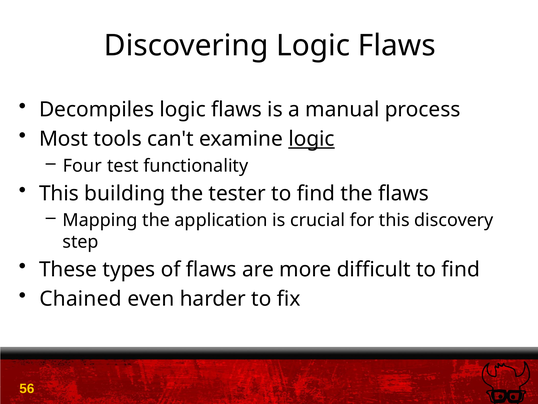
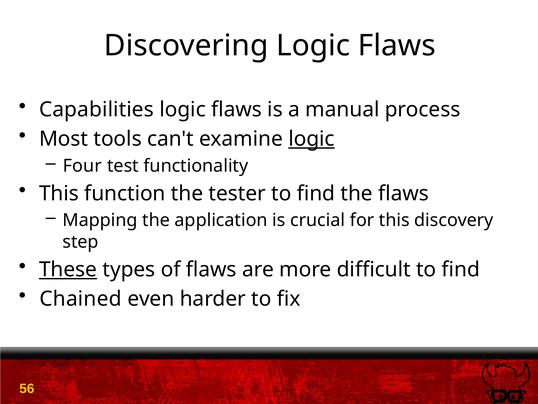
Decompiles: Decompiles -> Capabilities (96, 110)
building: building -> function (125, 193)
These underline: none -> present (68, 269)
